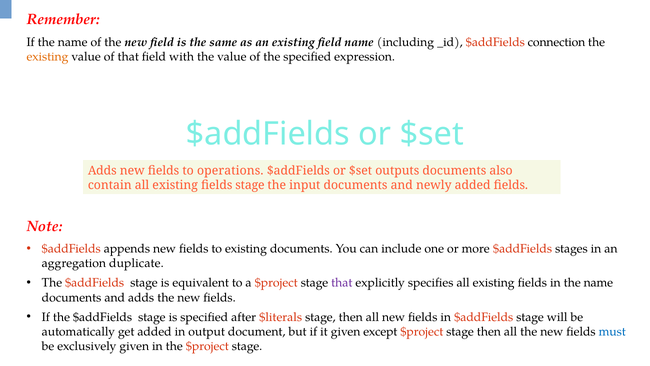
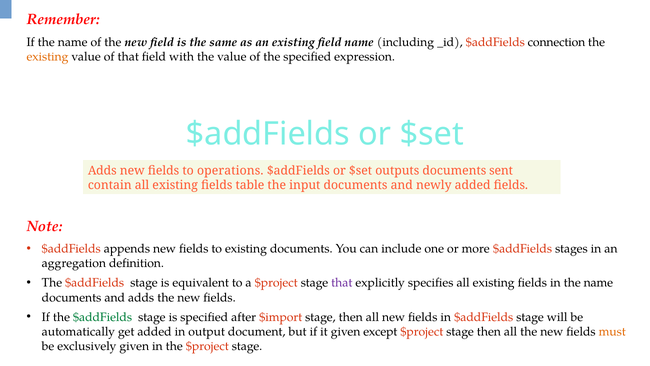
also: also -> sent (501, 170)
fields stage: stage -> table (250, 185)
duplicate: duplicate -> definition (136, 263)
$addFields colour: black -> green (103, 317)
$literals: $literals -> $import (281, 317)
must colour: blue -> orange (612, 331)
